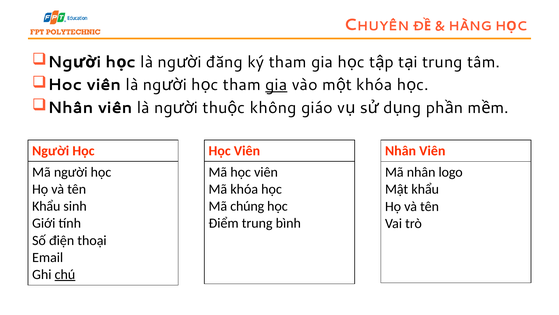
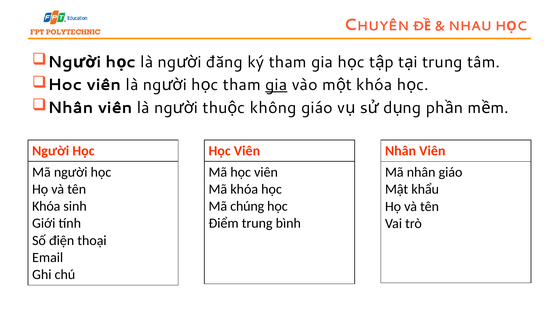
HÀNG: HÀNG -> NHAU (470, 26)
nhân logo: logo -> giáo (451, 172)
Khẩu: Khẩu -> Khóa (46, 206)
chú underline: present -> none (65, 274)
